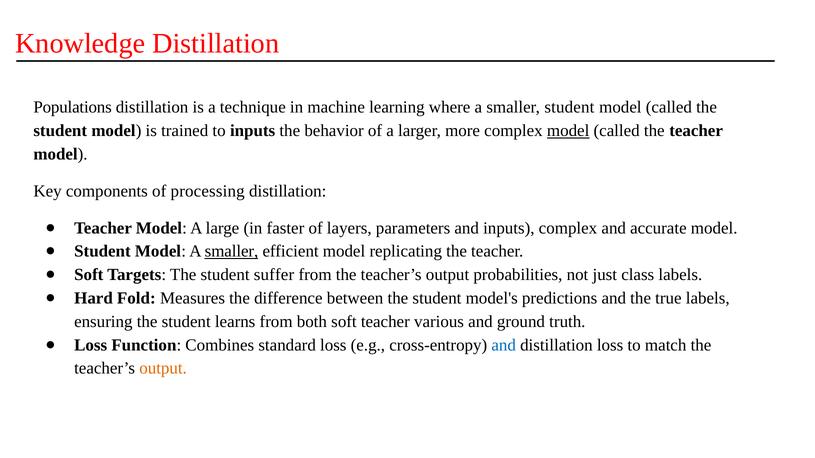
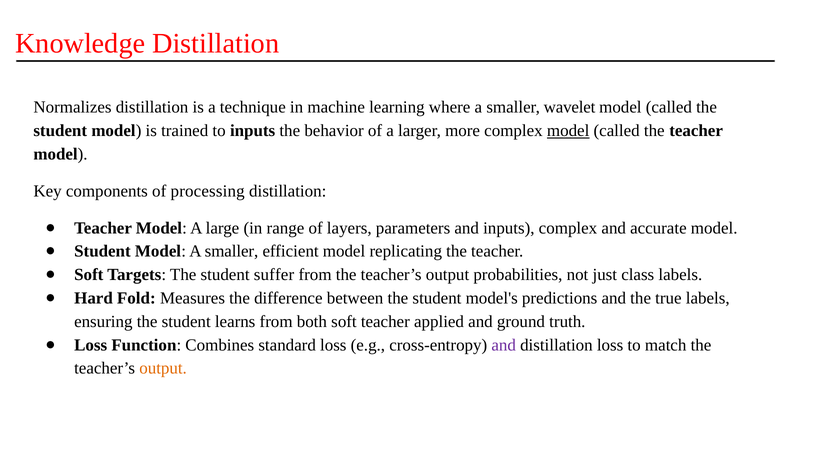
Populations: Populations -> Normalizes (73, 107)
smaller student: student -> wavelet (570, 107)
faster: faster -> range (285, 228)
smaller underline: present -> none (232, 252)
various: various -> applied (439, 322)
and colour: blue -> purple (504, 345)
